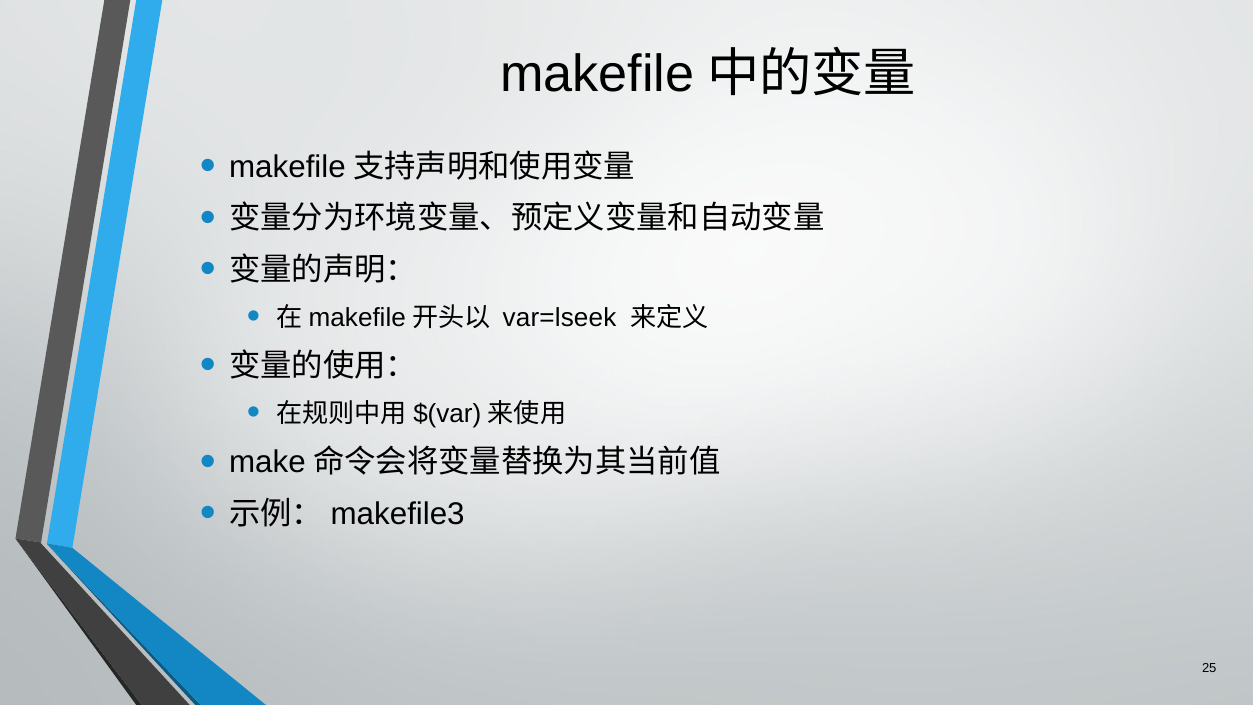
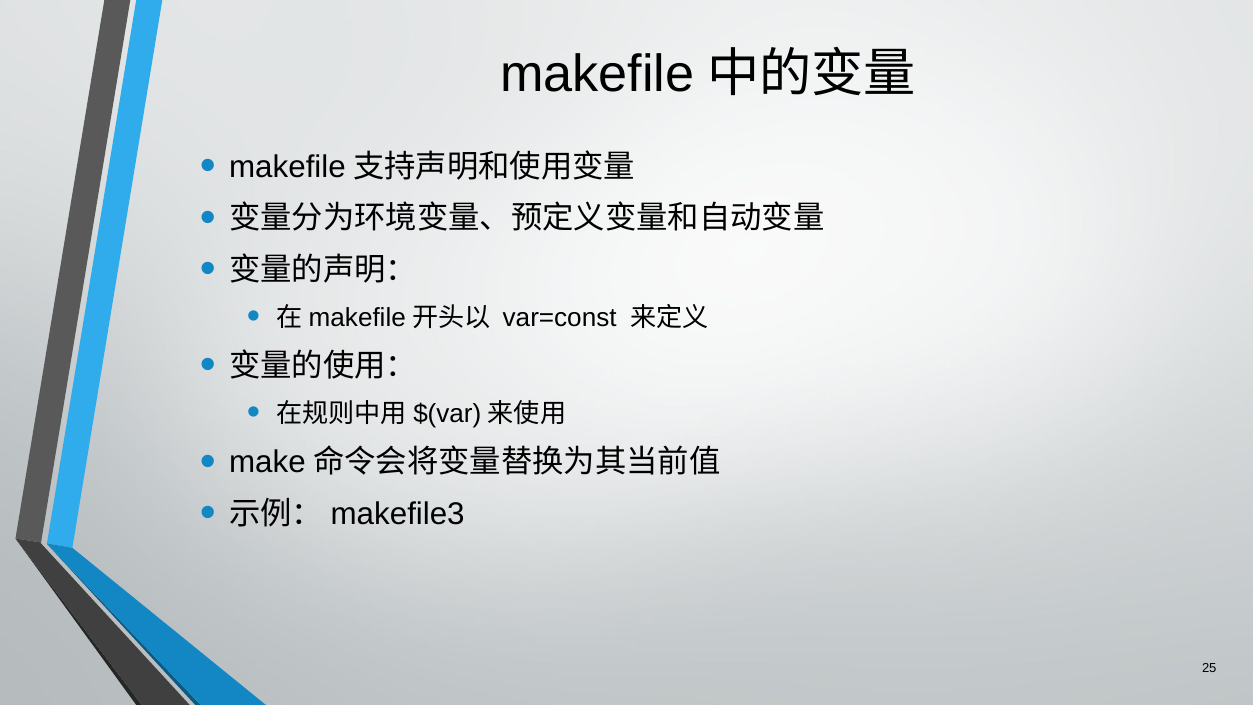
var=lseek: var=lseek -> var=const (560, 317)
